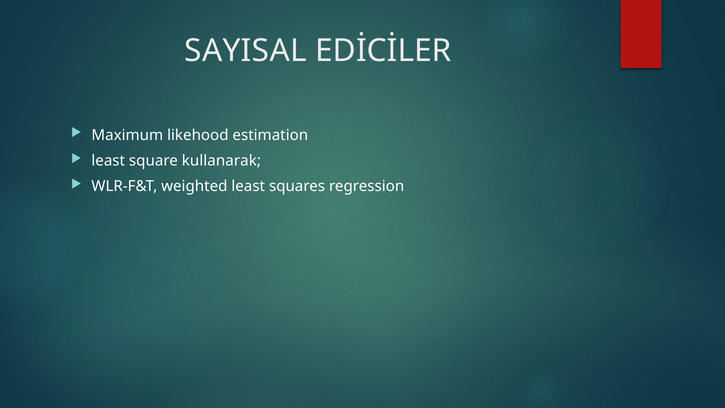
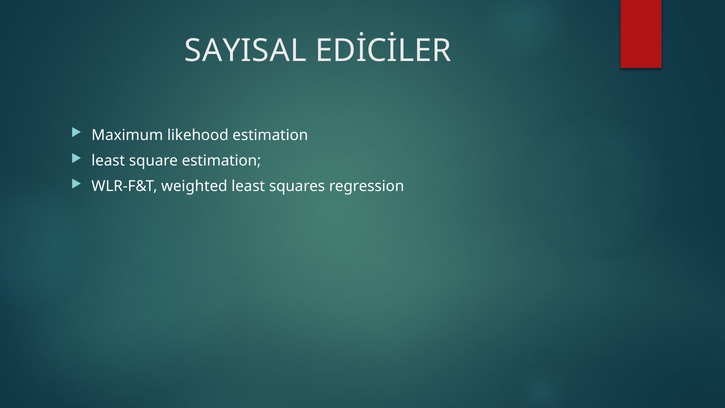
square kullanarak: kullanarak -> estimation (221, 161)
